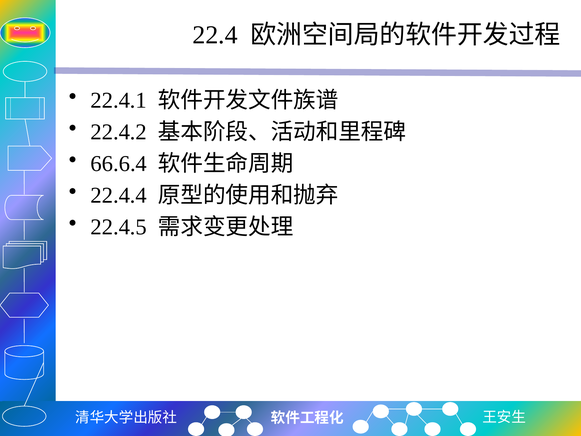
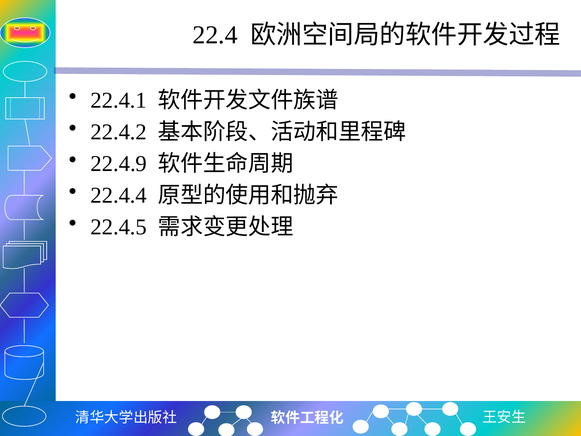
66.6.4: 66.6.4 -> 22.4.9 (119, 164)
